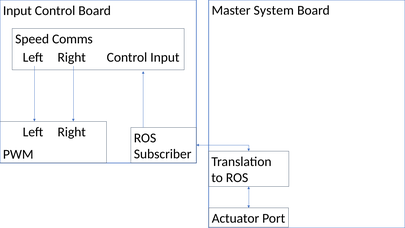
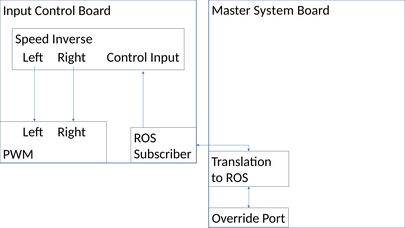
Comms: Comms -> Inverse (72, 39)
Actuator: Actuator -> Override (235, 218)
